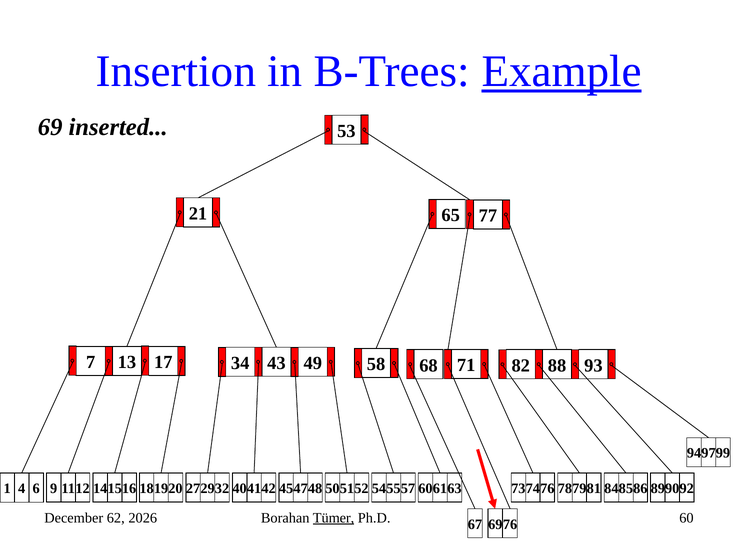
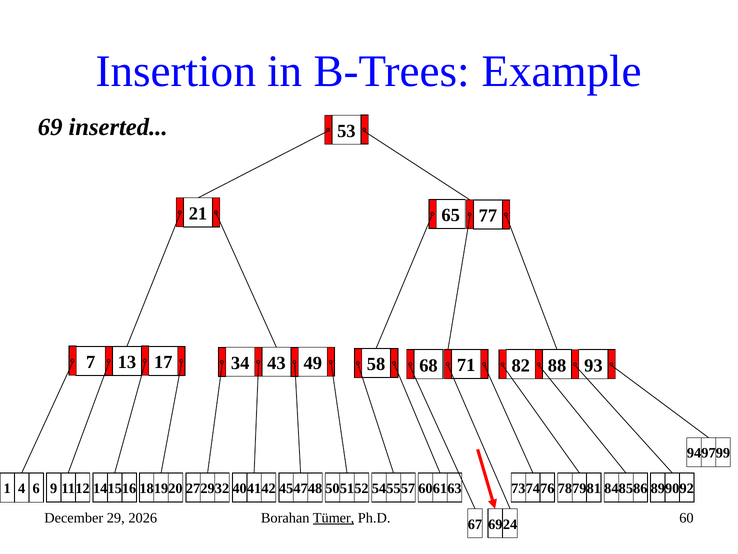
Example underline: present -> none (562, 71)
62: 62 -> 29 (116, 517)
76: 76 -> 24 (510, 524)
